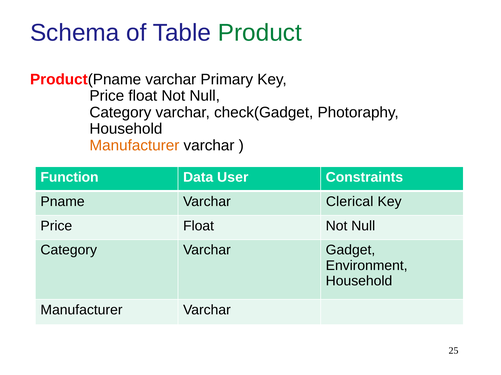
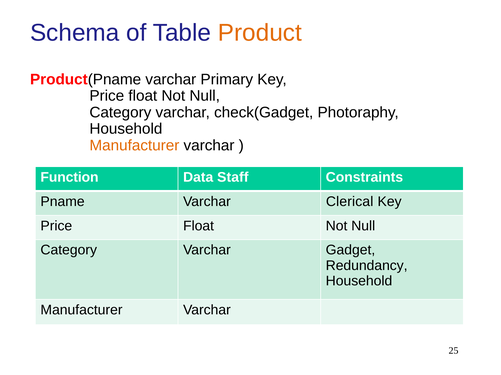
Product colour: green -> orange (260, 33)
User: User -> Staff (233, 178)
Environment: Environment -> Redundancy (367, 266)
